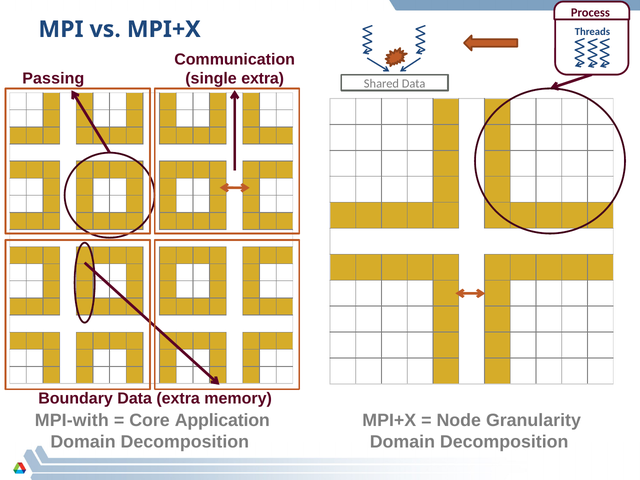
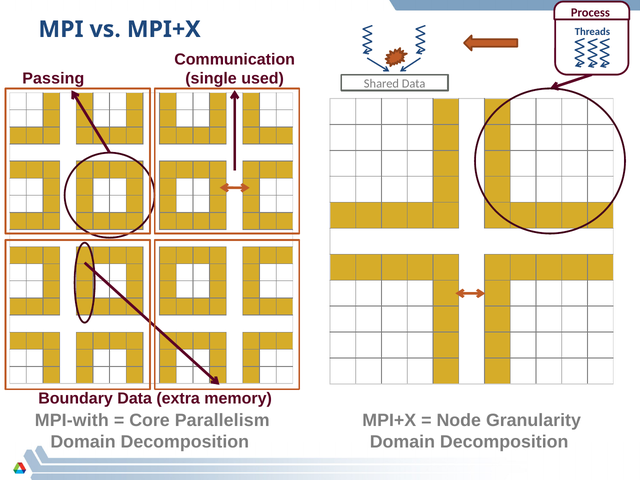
single extra: extra -> used (263, 78)
Application: Application -> Parallelism (222, 420)
